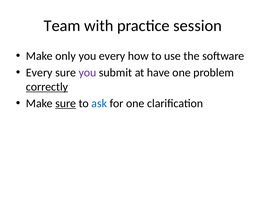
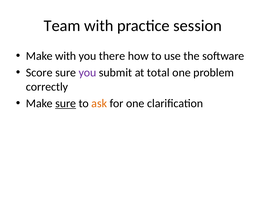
Make only: only -> with (66, 56)
you every: every -> there (112, 56)
Every: Every -> Score (39, 72)
have: have -> total (158, 72)
correctly underline: present -> none (47, 87)
ask colour: blue -> orange (99, 103)
